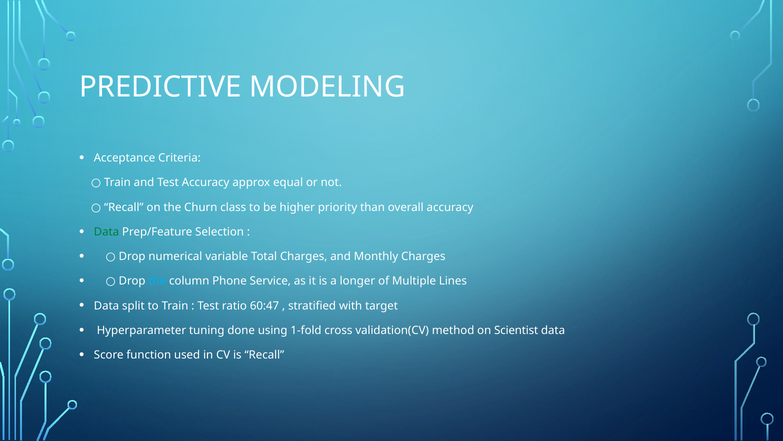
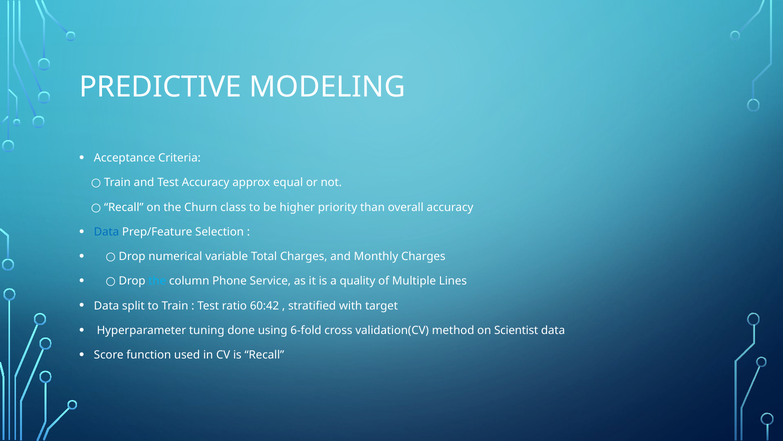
Data colour: green -> blue (107, 232)
longer: longer -> quality (357, 281)
60:47: 60:47 -> 60:42 (265, 305)
1-fold: 1-fold -> 6-fold (306, 330)
